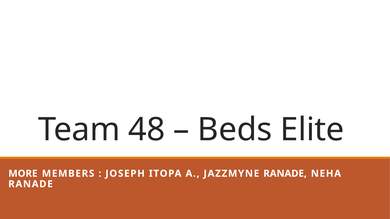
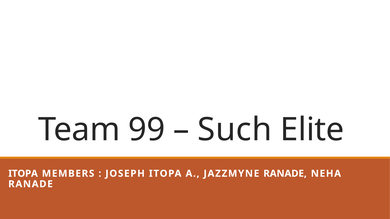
48: 48 -> 99 (147, 130)
Beds: Beds -> Such (235, 130)
MORE: MORE -> ITOPA (23, 174)
